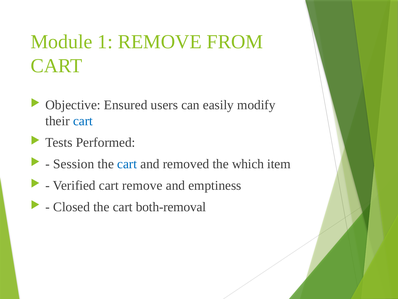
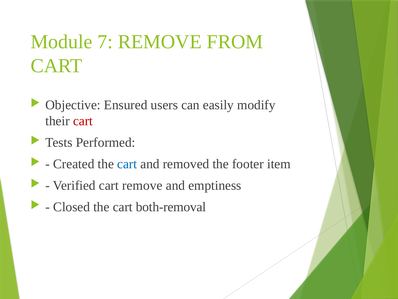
1: 1 -> 7 (105, 42)
cart colour: blue -> red (83, 121)
Session: Session -> Created (74, 164)
which: which -> footer (248, 164)
